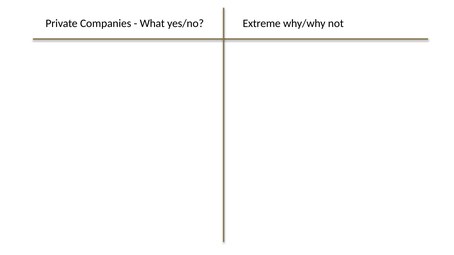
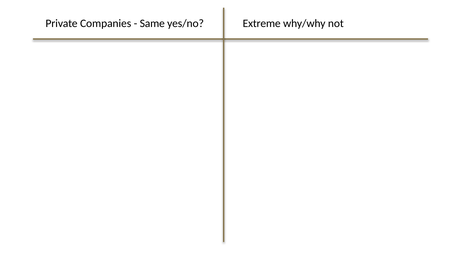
What: What -> Same (152, 23)
